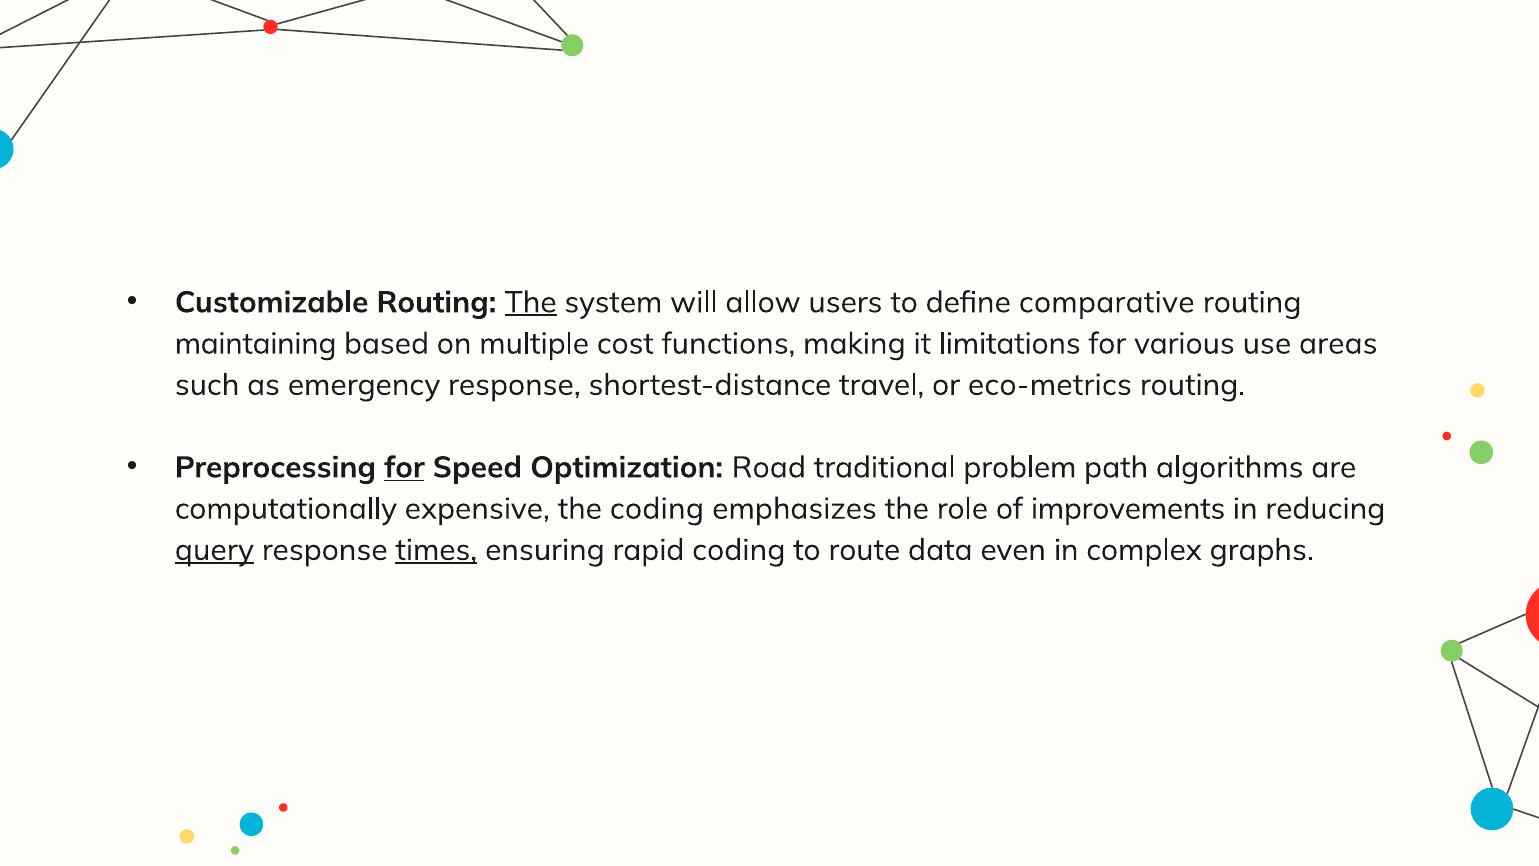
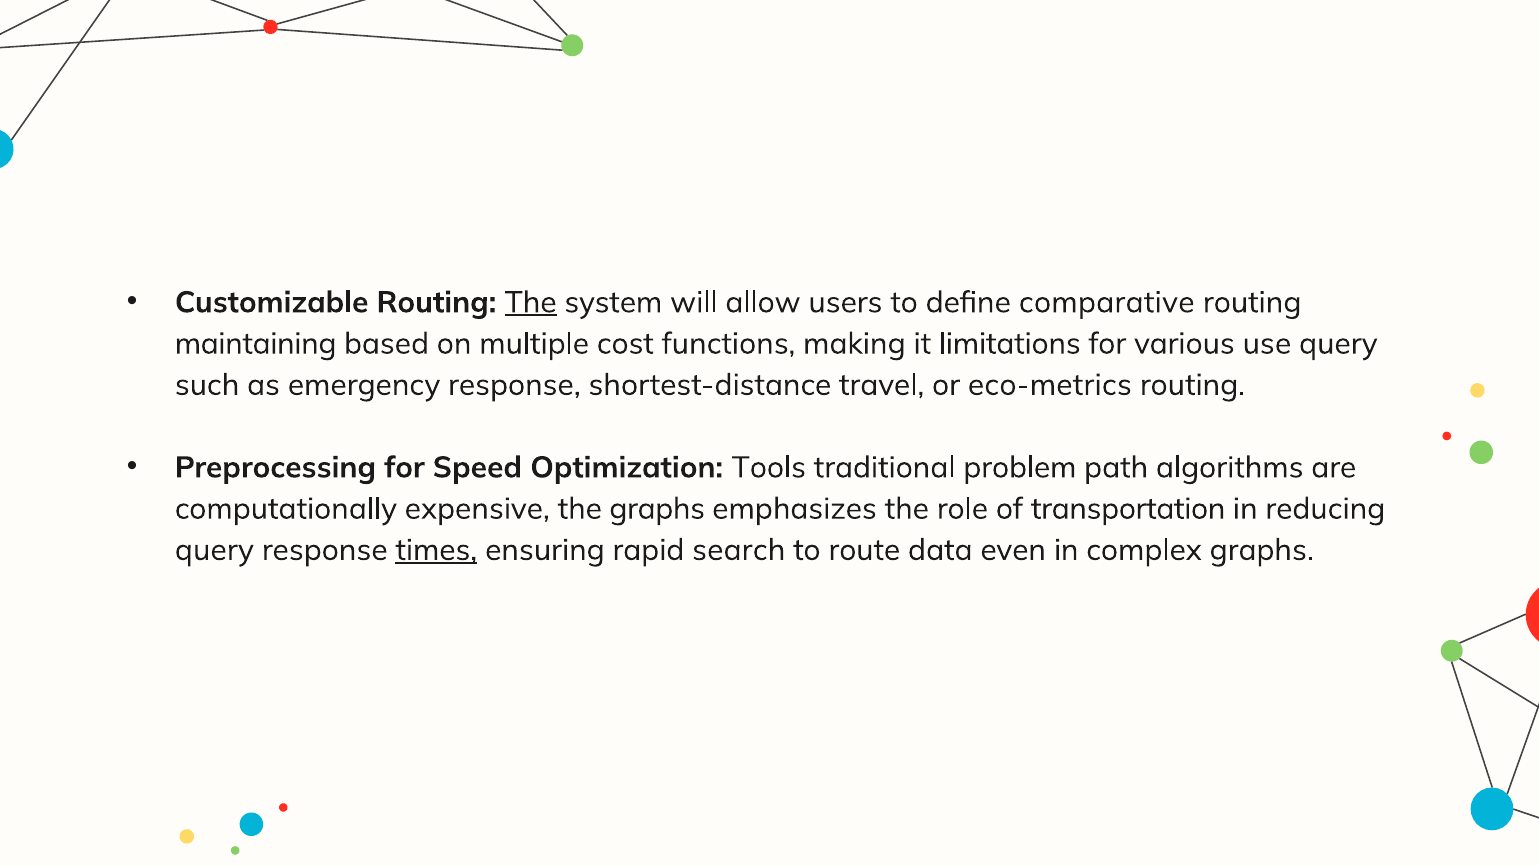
use areas: areas -> query (1338, 344)
for underline: present -> none (404, 467)
Road: Road -> Tools (769, 467)
the coding: coding -> graphs (657, 509)
improvements: improvements -> transportation (1128, 509)
query underline: present -> none (214, 550)
rapid coding: coding -> search (739, 550)
